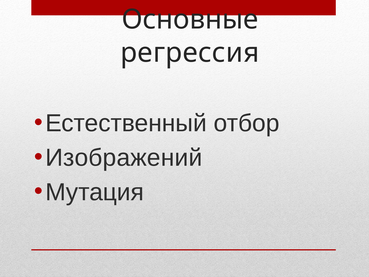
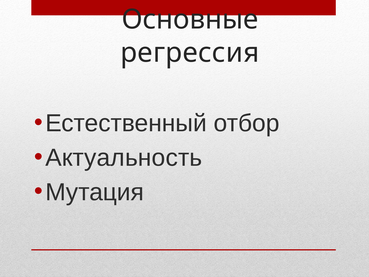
Изображений: Изображений -> Актуальность (124, 158)
